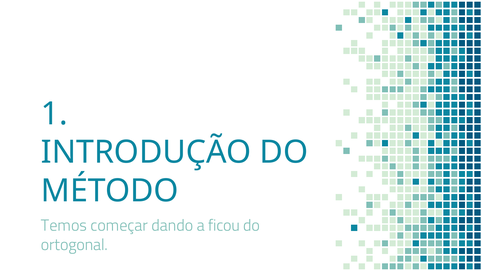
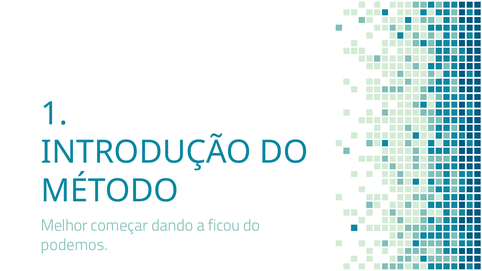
Temos: Temos -> Melhor (64, 226)
ortogonal: ortogonal -> podemos (74, 245)
